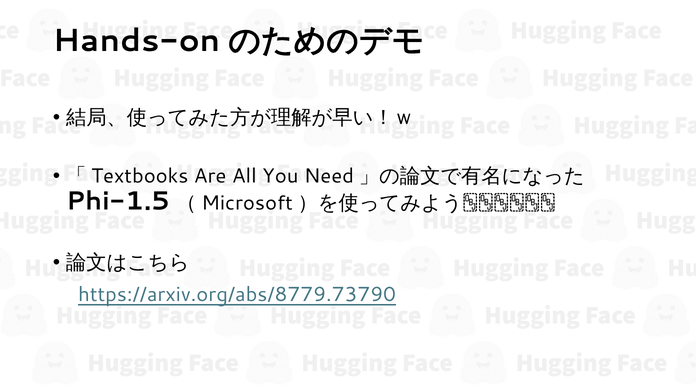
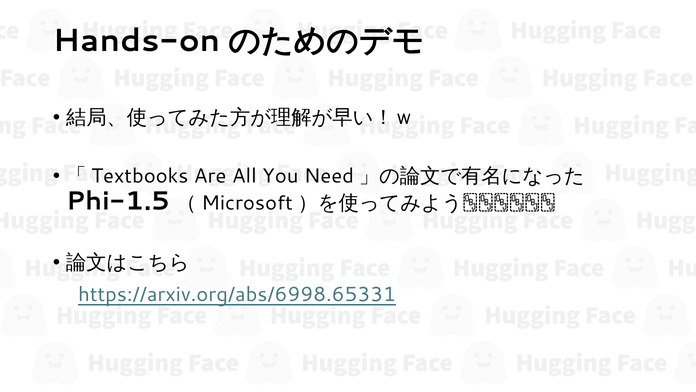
https://arxiv.org/abs/8779.73790: https://arxiv.org/abs/8779.73790 -> https://arxiv.org/abs/6998.65331 (237, 294)
